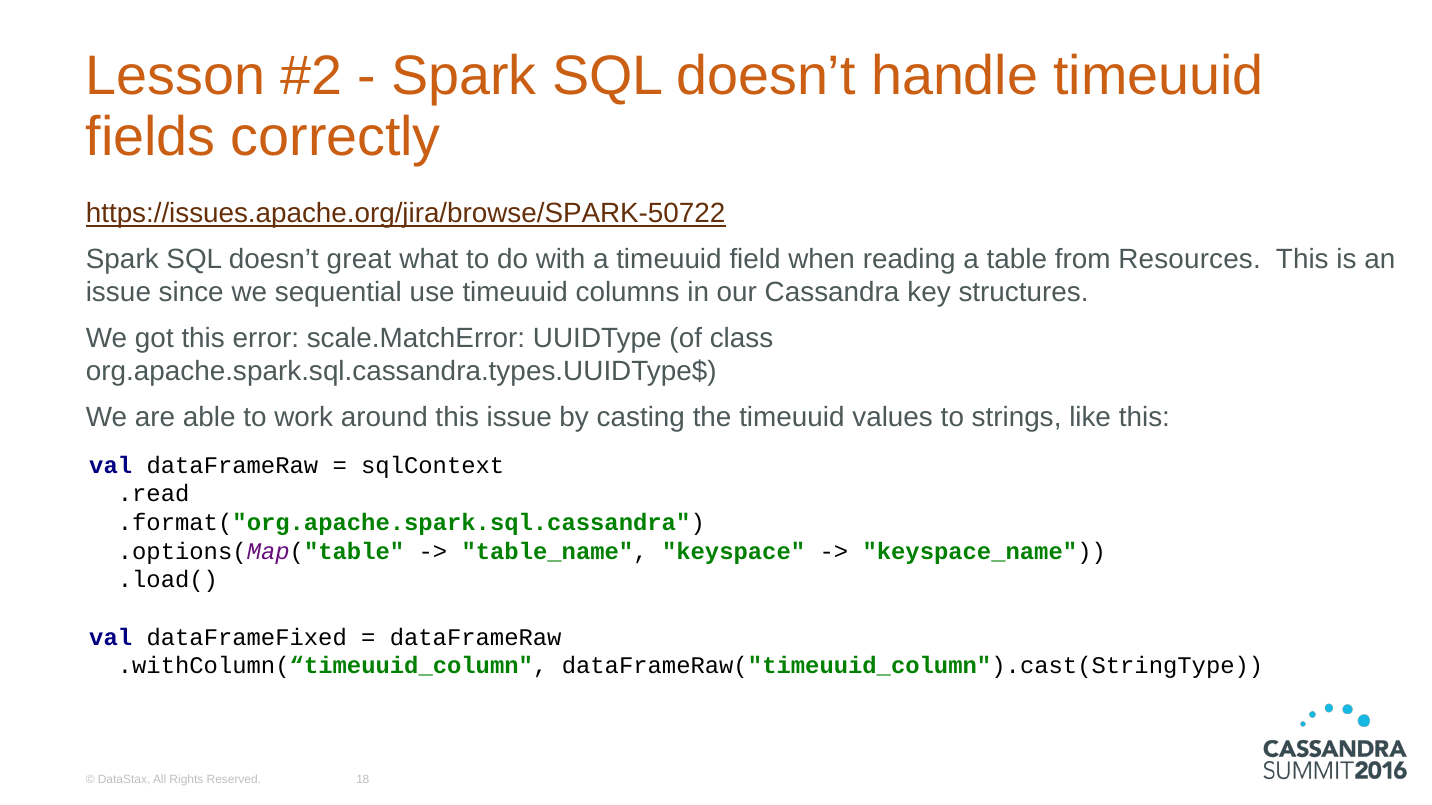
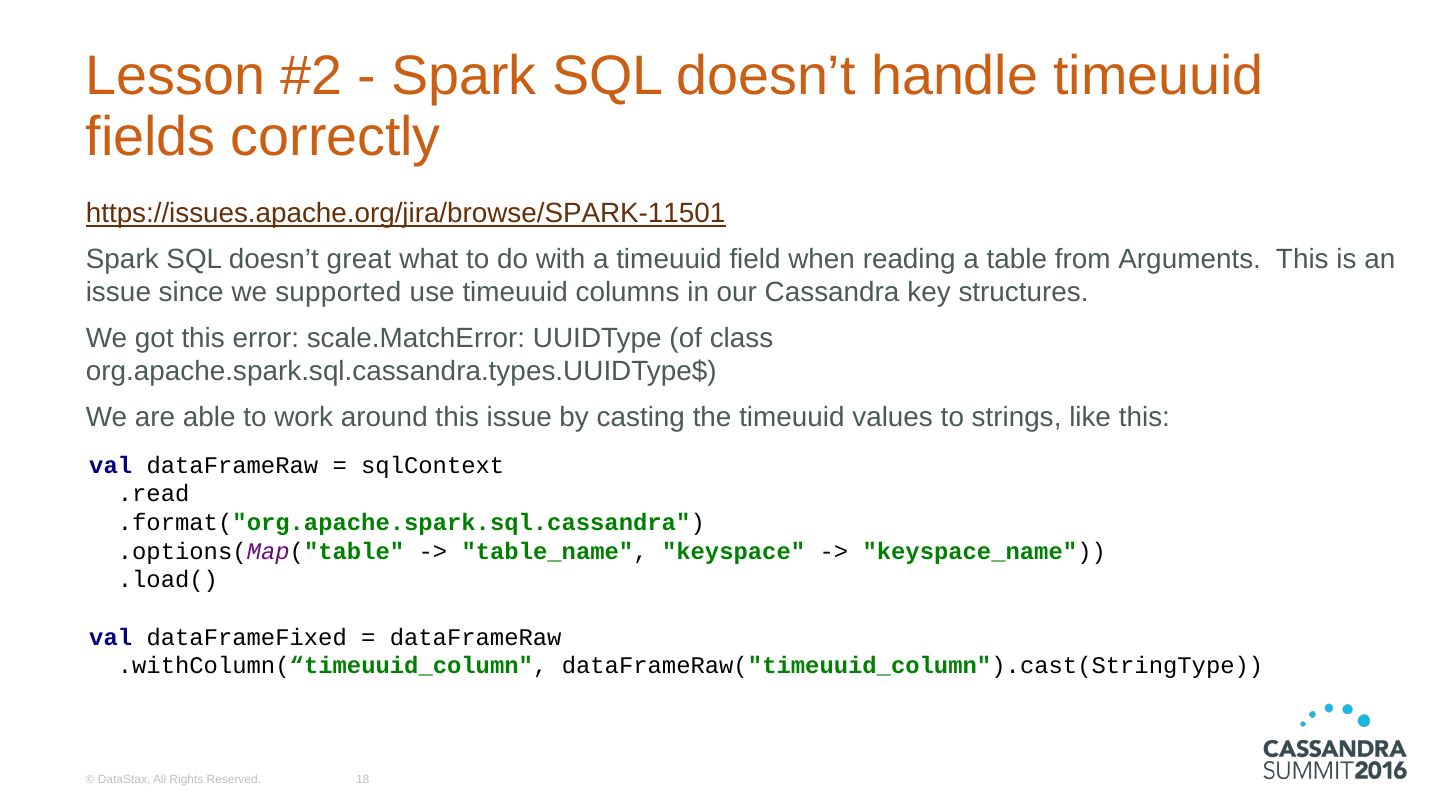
https://issues.apache.org/jira/browse/SPARK-50722: https://issues.apache.org/jira/browse/SPARK-50722 -> https://issues.apache.org/jira/browse/SPARK-11501 (406, 214)
Resources: Resources -> Arguments (1190, 259)
sequential: sequential -> supported (338, 293)
